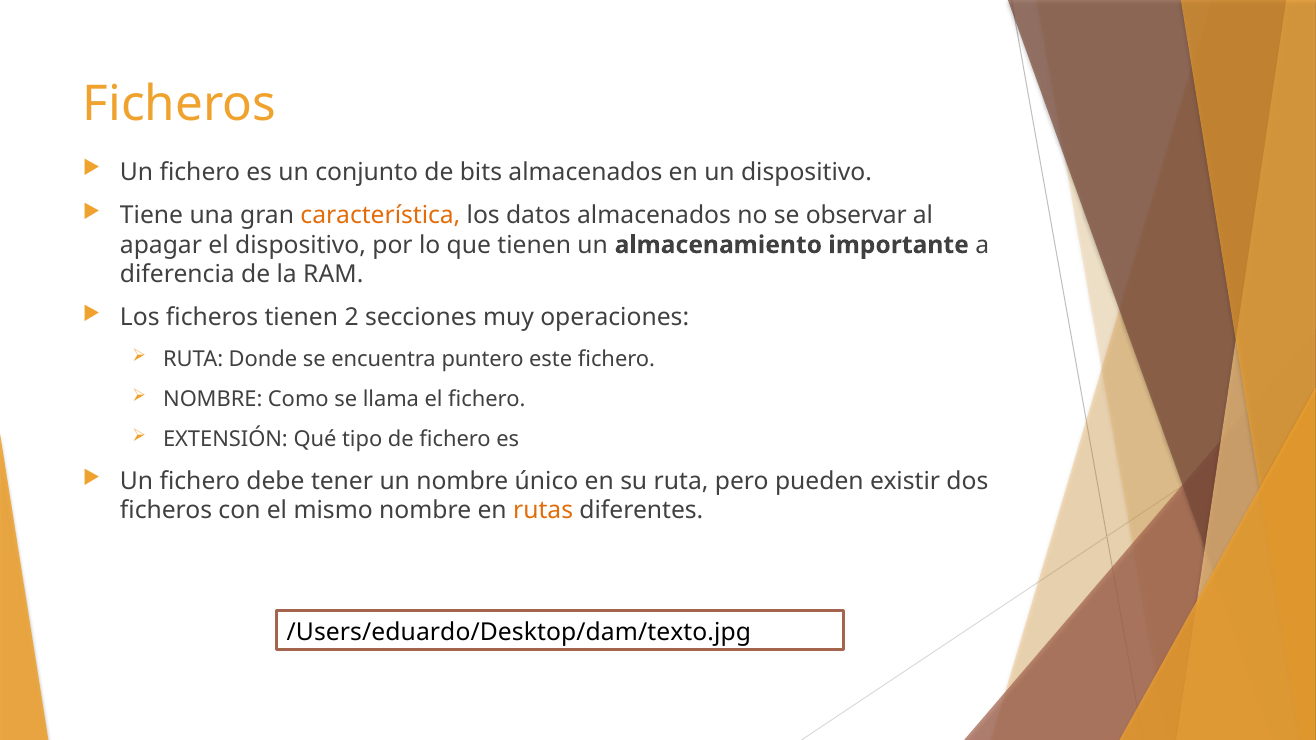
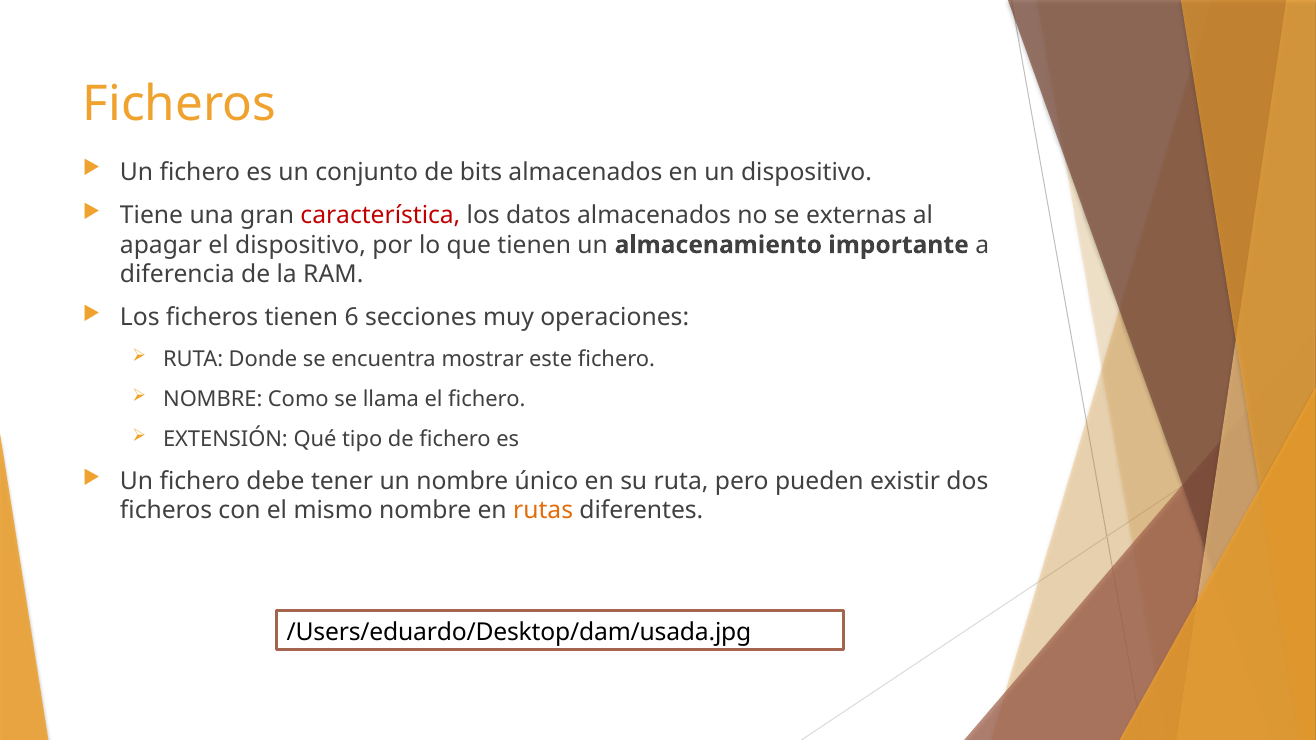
característica colour: orange -> red (380, 215)
observar: observar -> externas (856, 215)
2: 2 -> 6 (352, 318)
puntero: puntero -> mostrar (483, 359)
/Users/eduardo/Desktop/dam/texto.jpg: /Users/eduardo/Desktop/dam/texto.jpg -> /Users/eduardo/Desktop/dam/usada.jpg (519, 632)
